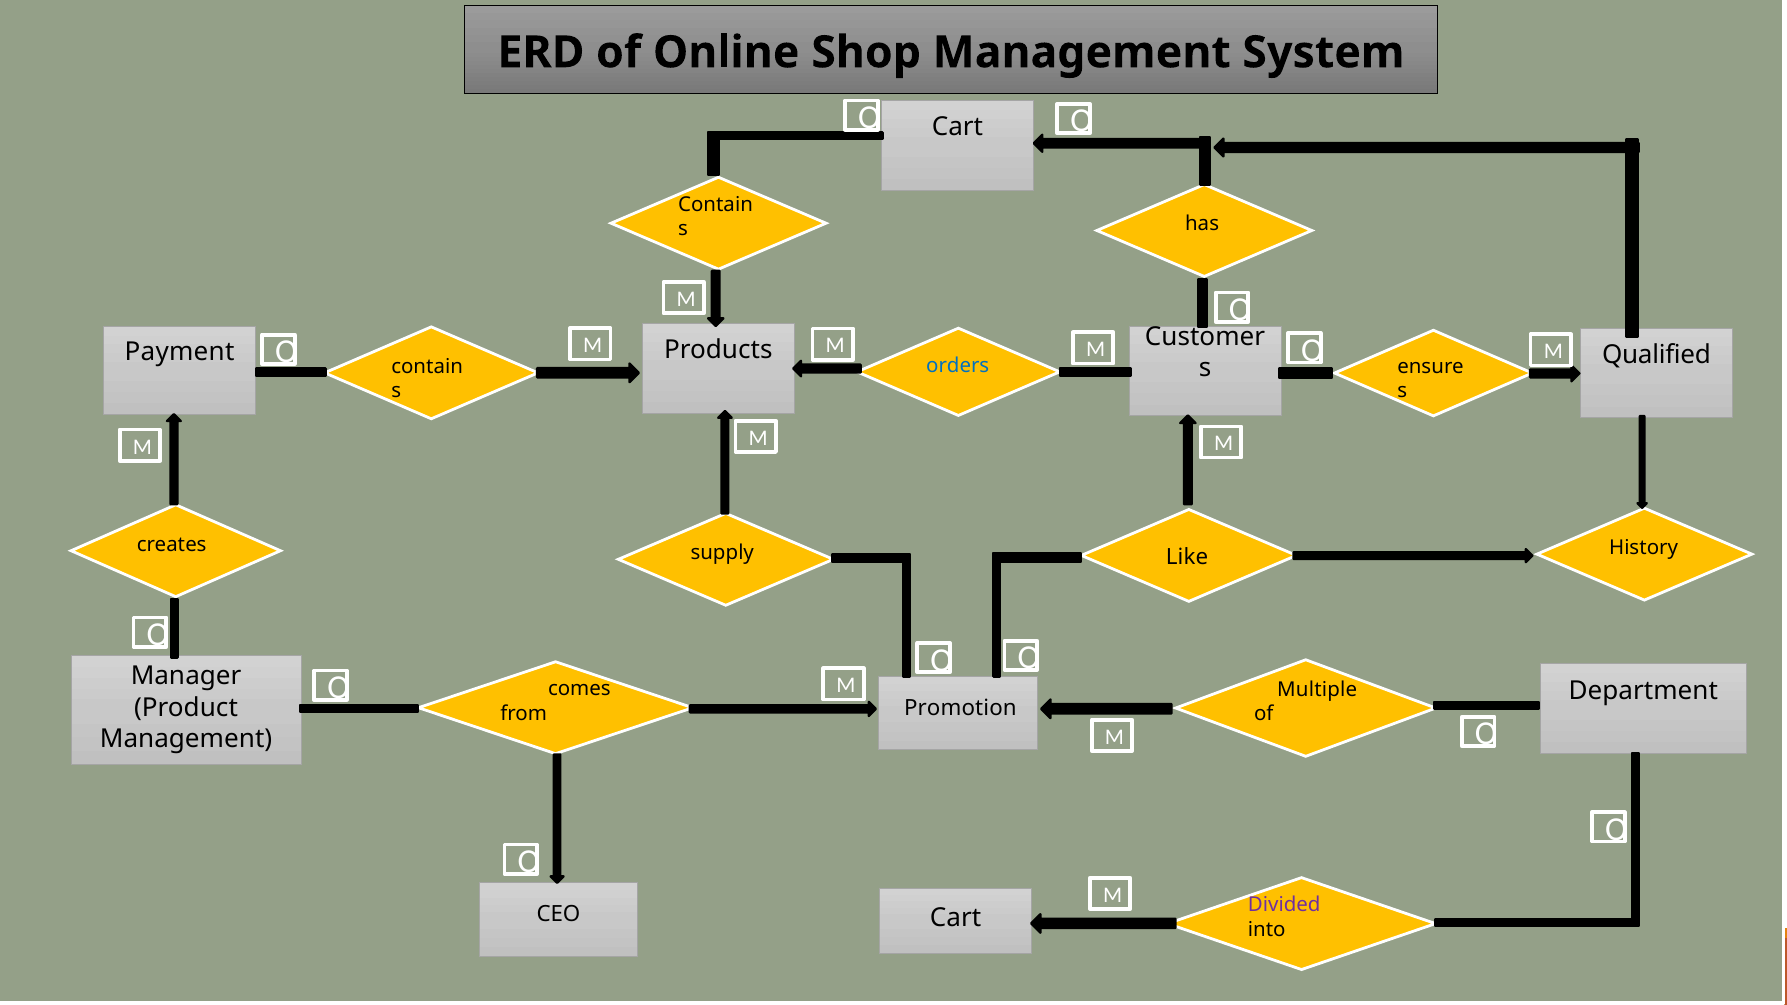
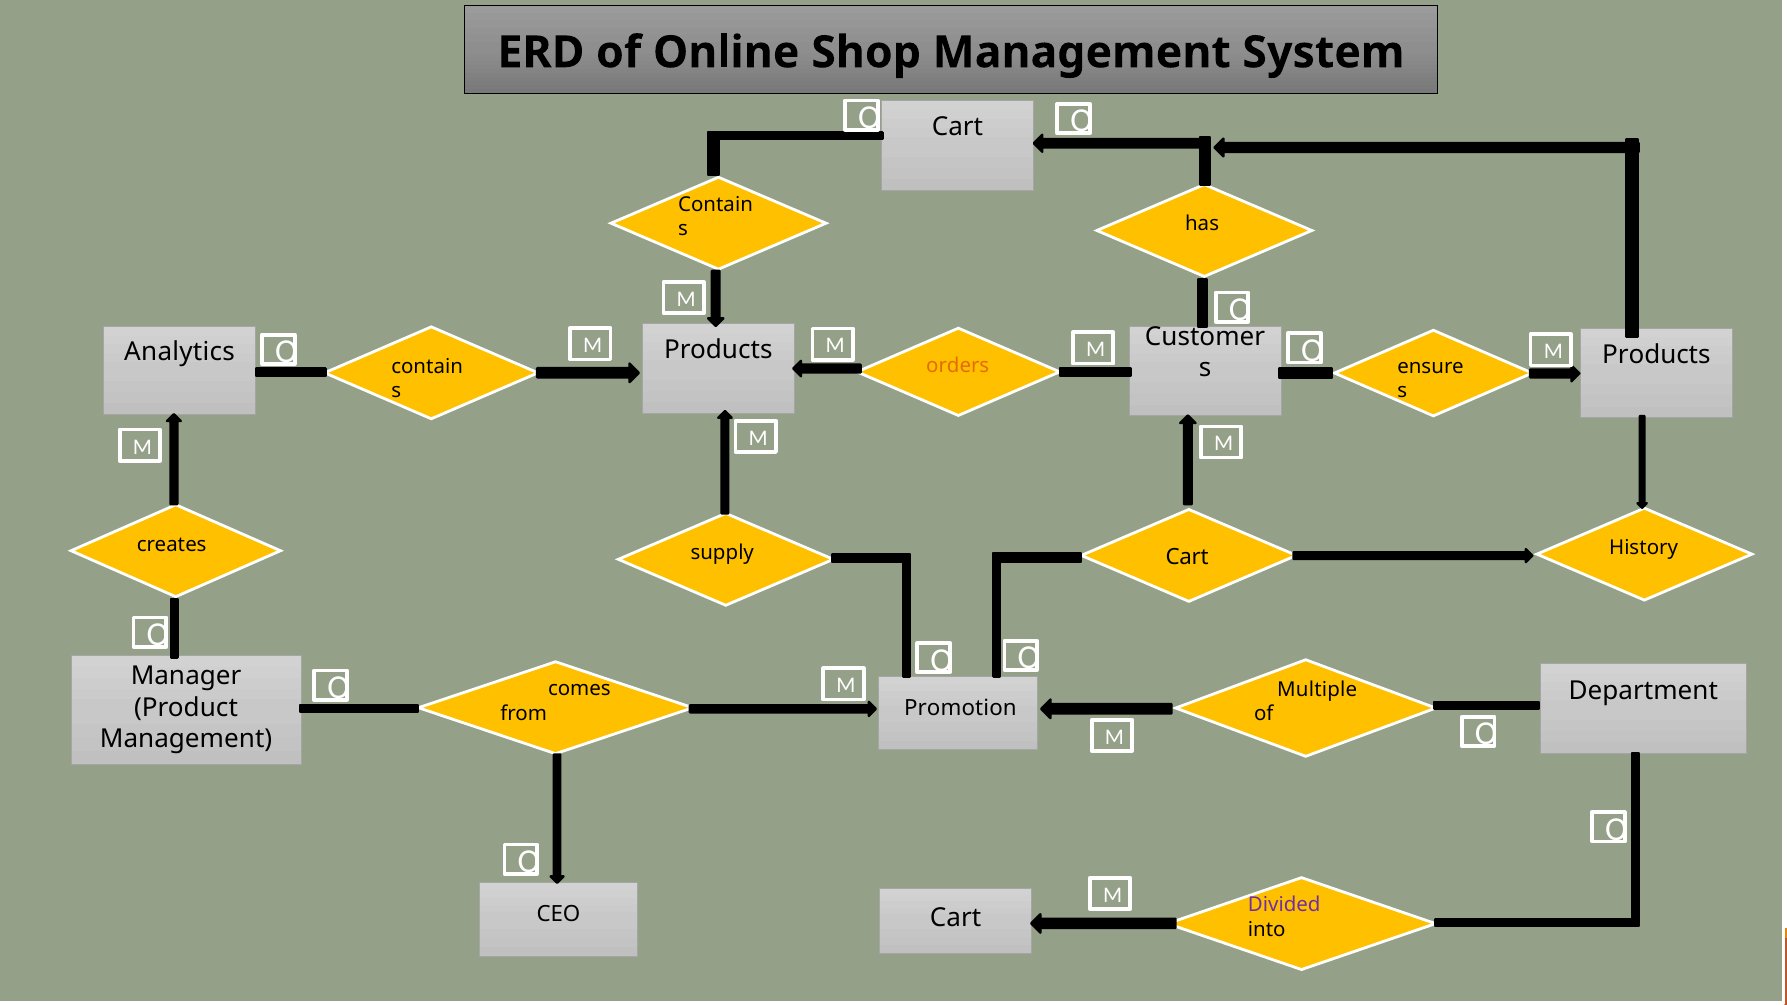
Payment: Payment -> Analytics (180, 352)
Qualified: Qualified -> Products (1656, 355)
orders colour: blue -> orange (958, 365)
Like: Like -> Cart (1187, 557)
